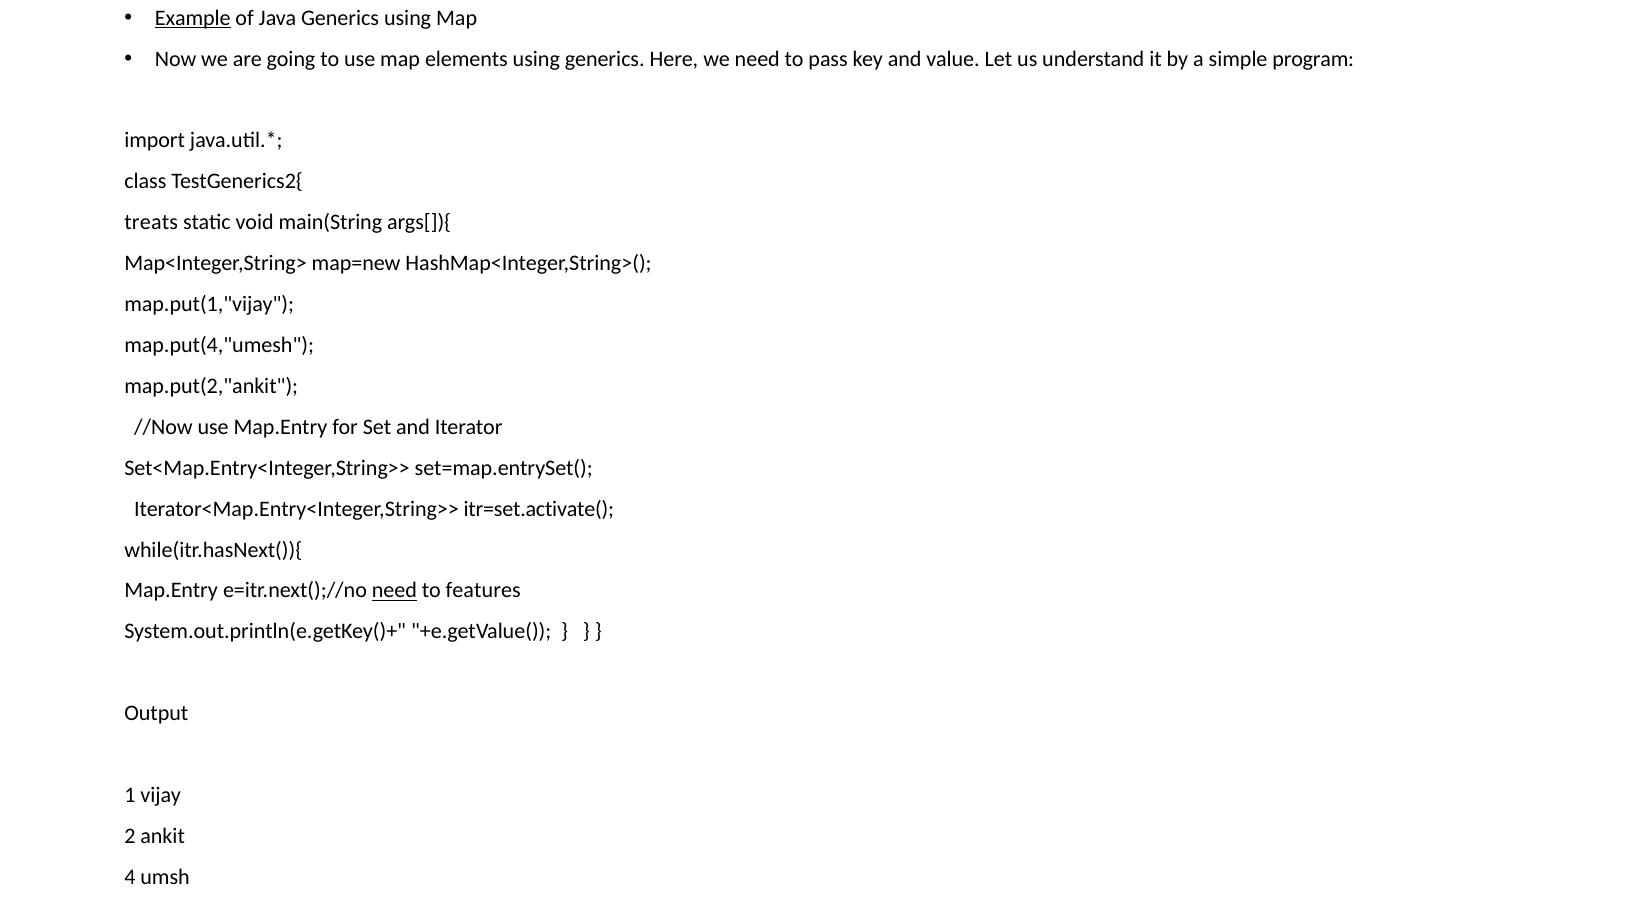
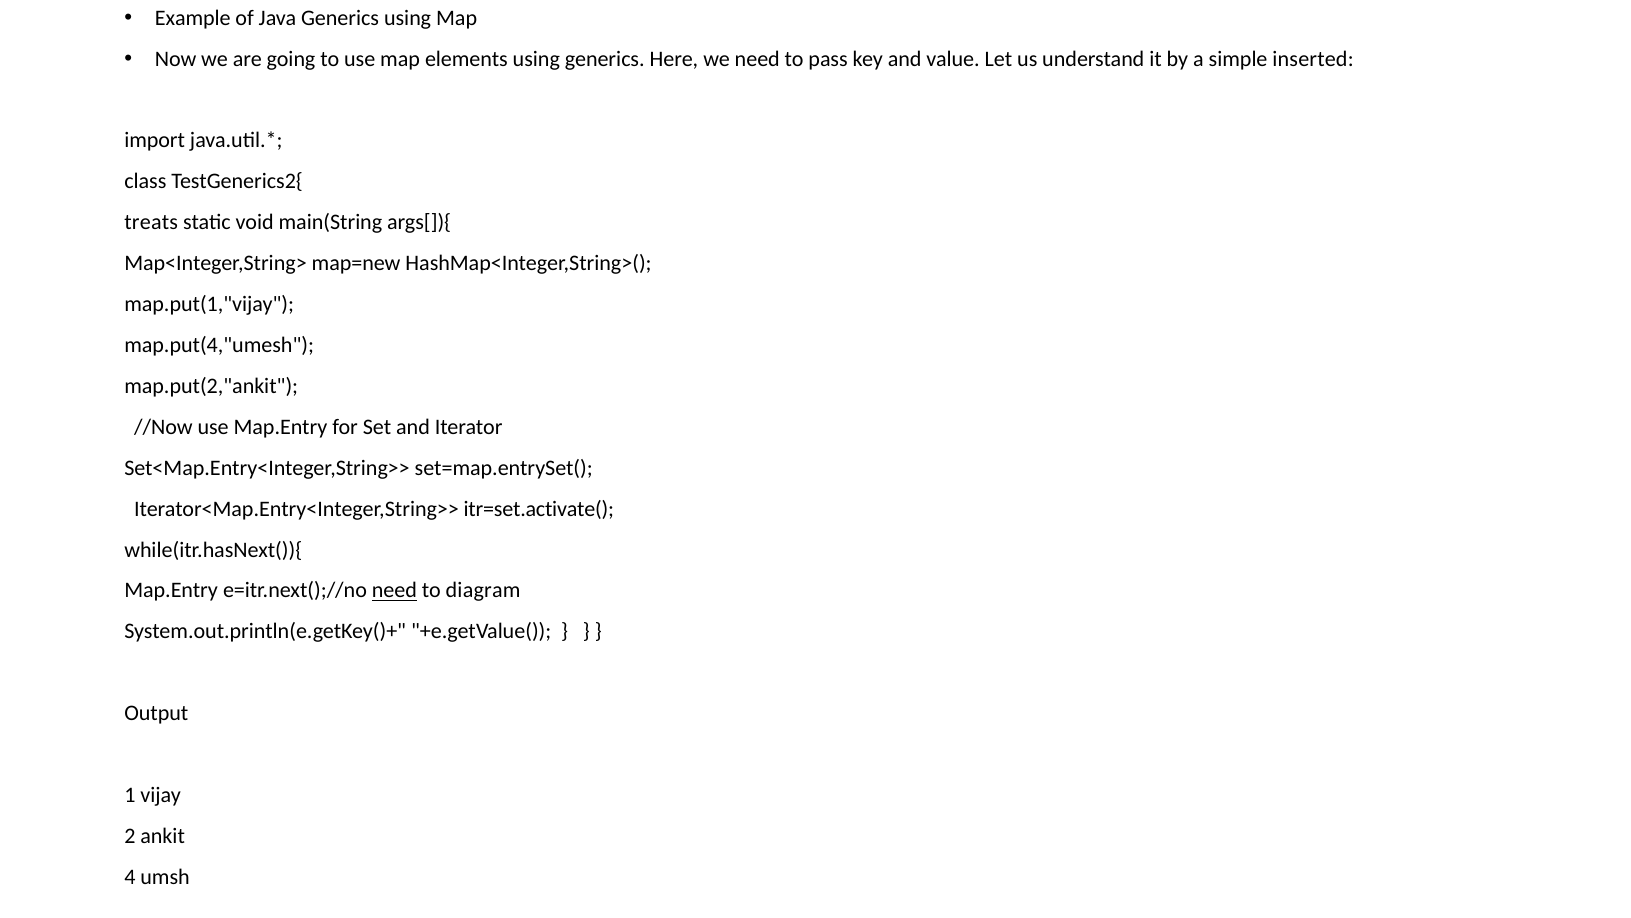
Example underline: present -> none (193, 18)
program: program -> inserted (1313, 59)
features: features -> diagram (483, 590)
